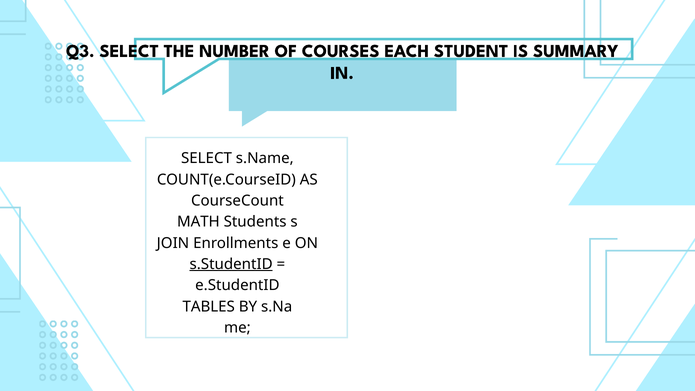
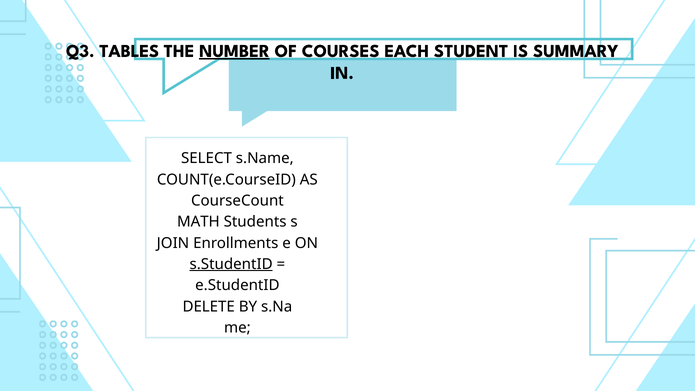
Q3 SELECT: SELECT -> TABLES (129, 51)
NUMBER underline: none -> present (234, 51)
TABLES: TABLES -> DELETE (209, 306)
